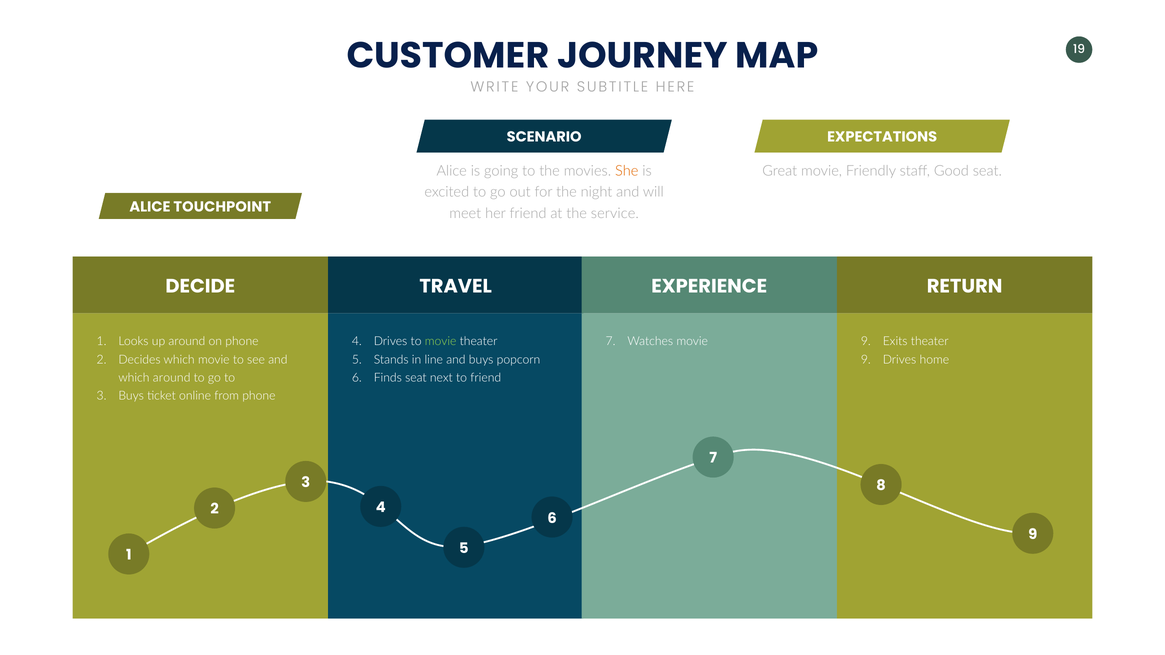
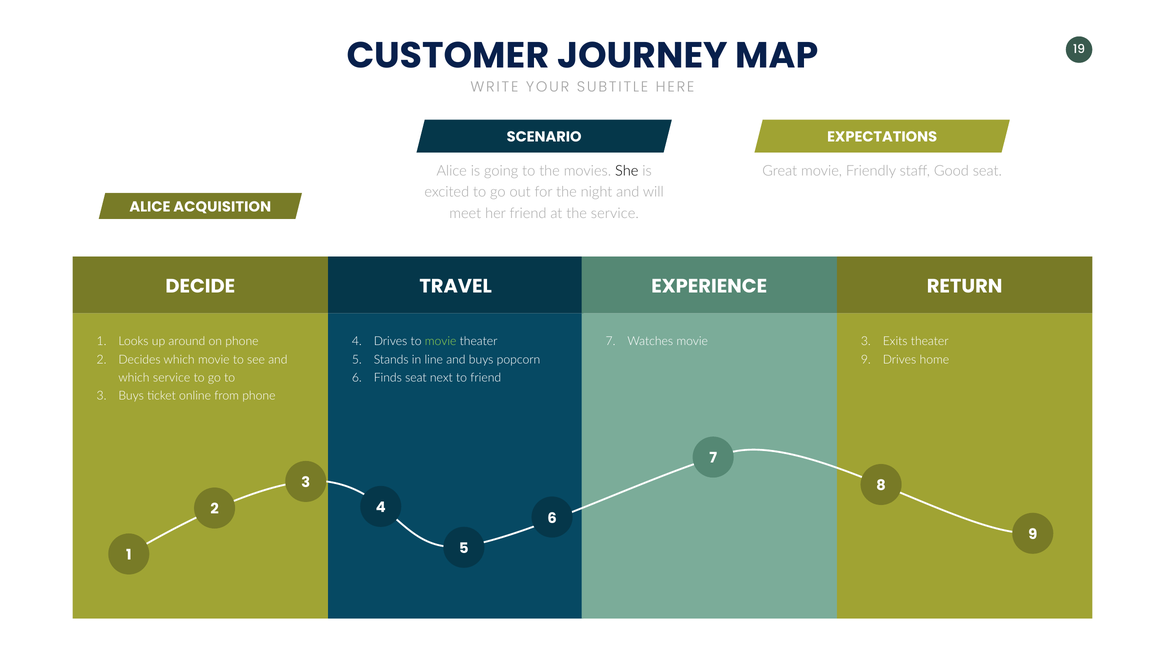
She colour: orange -> black (627, 171)
TOUCHPOINT: TOUCHPOINT -> ACQUISITION (222, 207)
movie 9: 9 -> 3 (866, 342)
which around: around -> service (172, 378)
